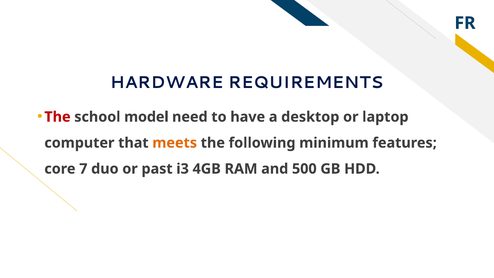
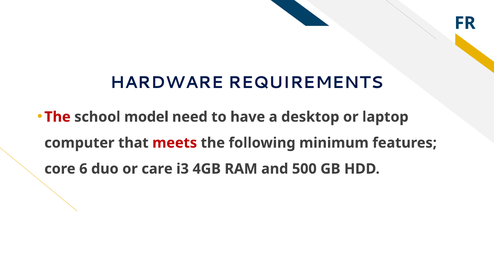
meets colour: orange -> red (175, 143)
7: 7 -> 6 (83, 169)
past: past -> care (157, 169)
